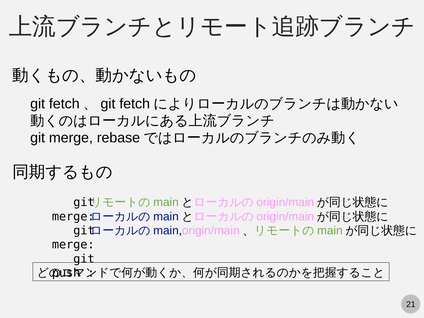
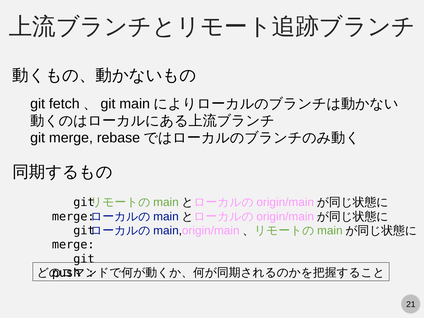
fetch: fetch -> main (135, 104)
